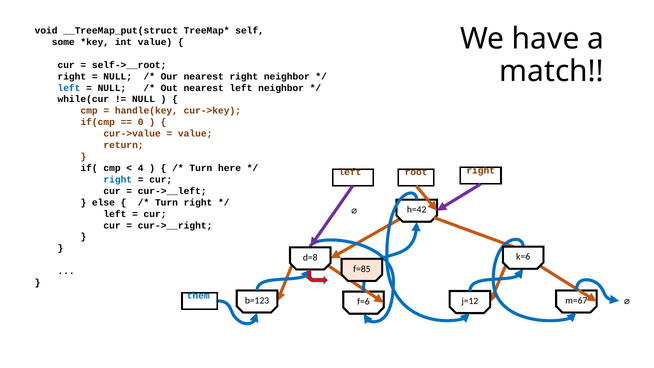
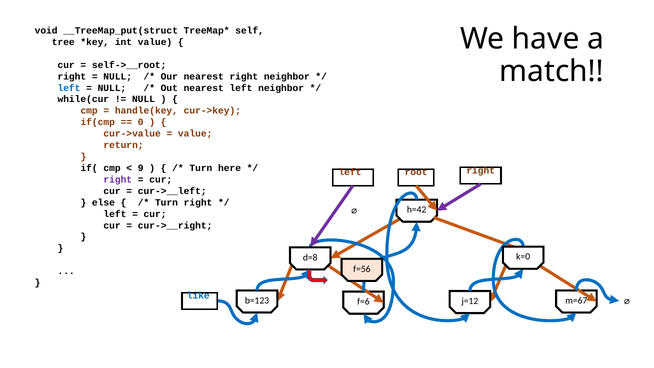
some: some -> tree (63, 42)
4: 4 -> 9 (141, 168)
right colour: blue -> purple (118, 179)
k=6: k=6 -> k=0 (523, 257)
f=85: f=85 -> f=56 (362, 269)
them: them -> like (198, 296)
